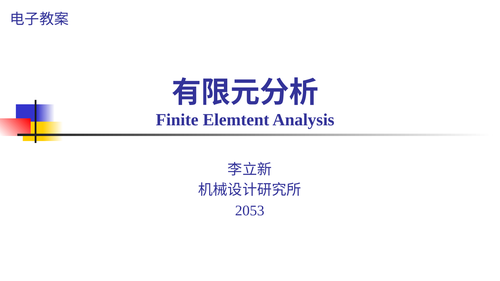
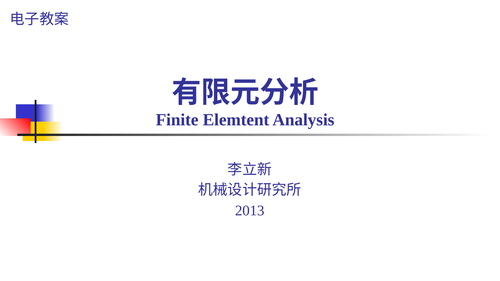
2053: 2053 -> 2013 (250, 211)
